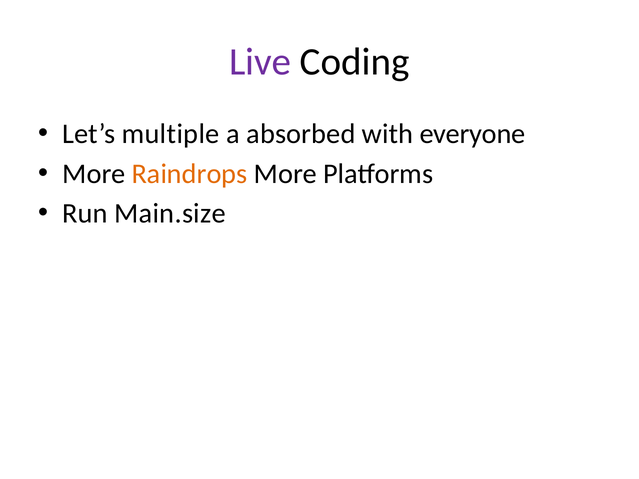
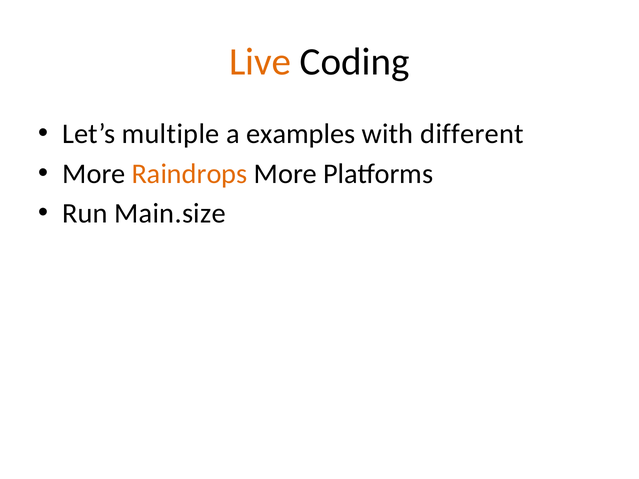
Live colour: purple -> orange (260, 62)
absorbed: absorbed -> examples (301, 134)
everyone: everyone -> different (472, 134)
